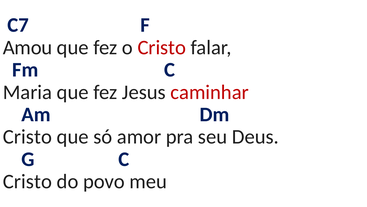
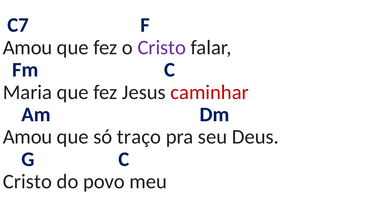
Cristo colour: red -> purple (162, 47)
Cristo: Cristo -> Amou (28, 137)
amor: amor -> traço (139, 137)
